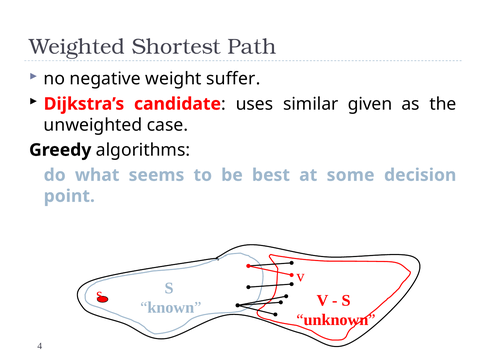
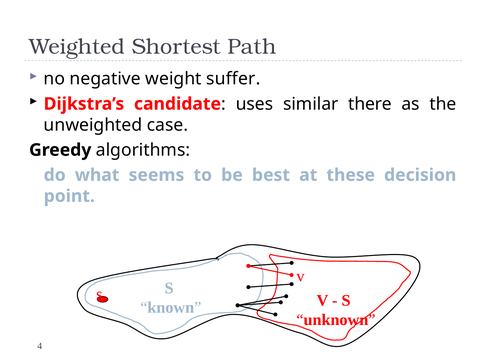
given: given -> there (370, 104)
some: some -> these (351, 175)
